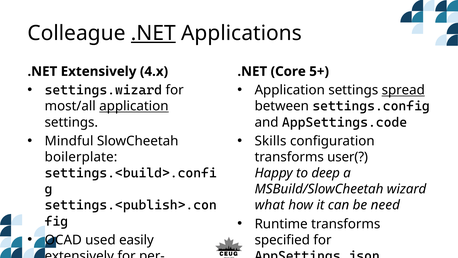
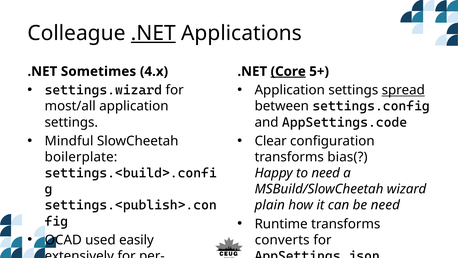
.NET Extensively: Extensively -> Sometimes (99, 71)
Core underline: none -> present (288, 71)
application underline: present -> none (134, 106)
Skills: Skills -> Clear (271, 141)
user(: user( -> bias( (347, 157)
to deep: deep -> need (326, 173)
what: what -> plain (270, 205)
specified: specified -> converts (282, 240)
